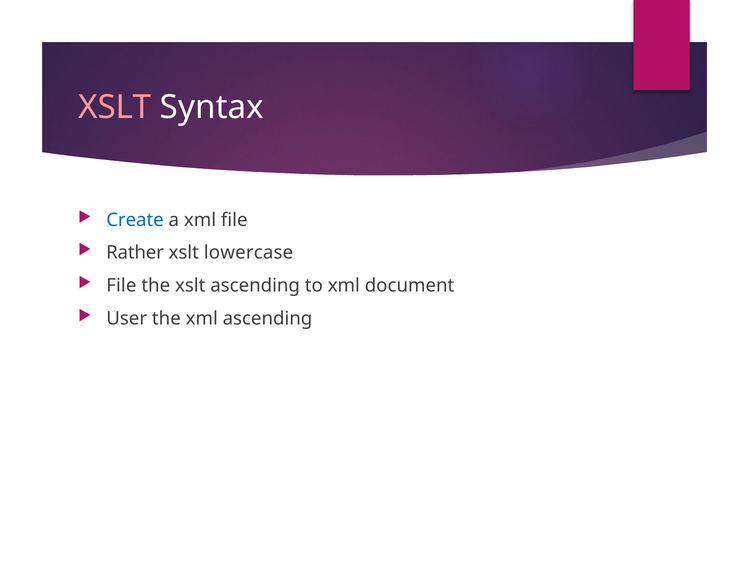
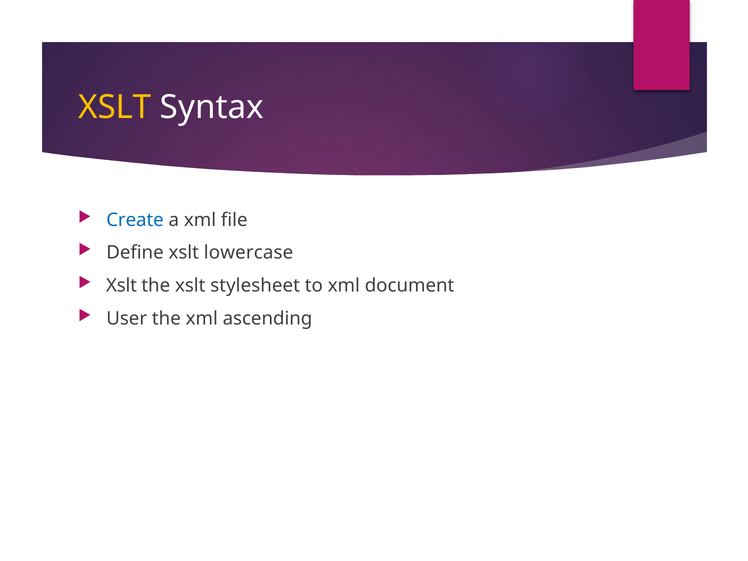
XSLT colour: pink -> yellow (115, 107)
Rather: Rather -> Define (135, 253)
File: File -> Xslt (121, 286)
xslt ascending: ascending -> stylesheet (255, 286)
